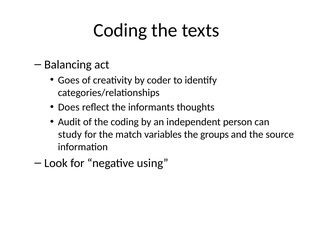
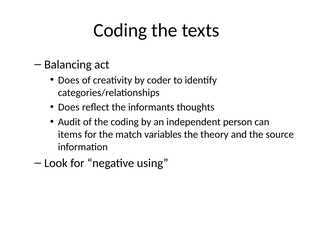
Goes: Goes -> Does (69, 80)
study: study -> items (70, 134)
groups: groups -> theory (214, 134)
